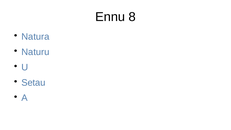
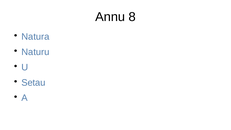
Ennu: Ennu -> Annu (110, 17)
